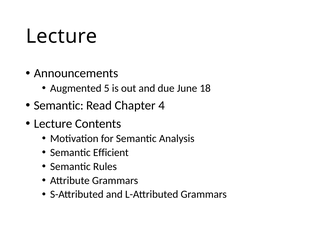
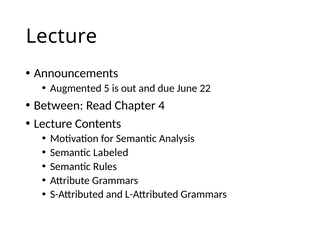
18: 18 -> 22 (205, 88)
Semantic: Semantic -> Between (59, 106)
Efficient: Efficient -> Labeled (111, 153)
